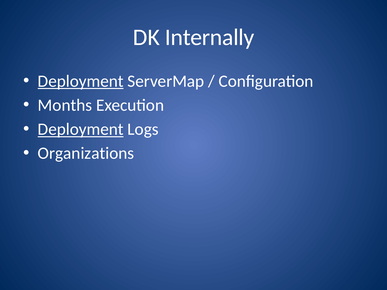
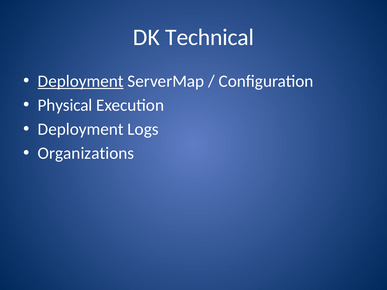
Internally: Internally -> Technical (210, 37)
Months: Months -> Physical (65, 105)
Deployment underline: present -> none (81, 129)
